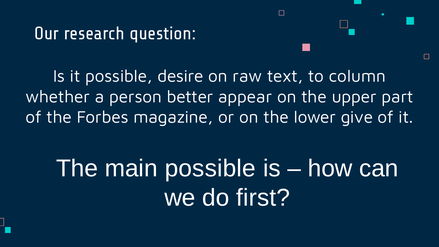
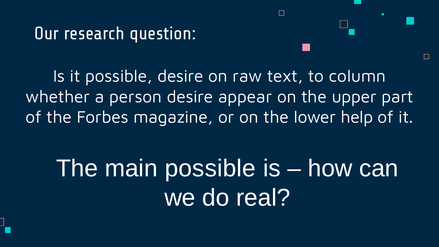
person better: better -> desire (190, 97)
give: give -> help (357, 117)
first: first -> real (263, 198)
